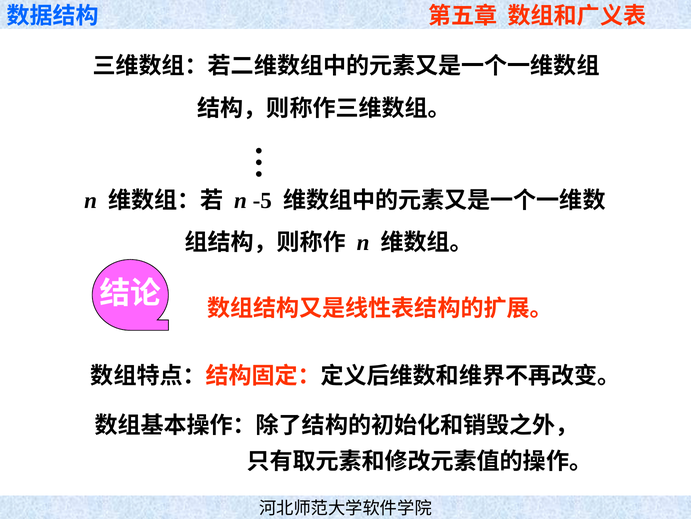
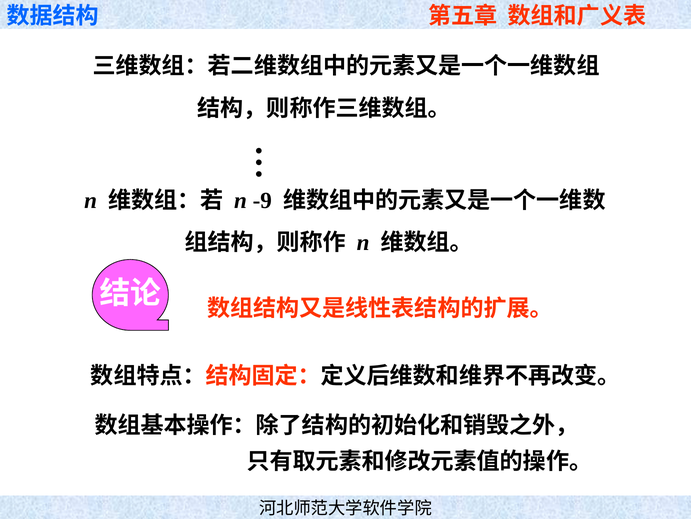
-5: -5 -> -9 (262, 200)
